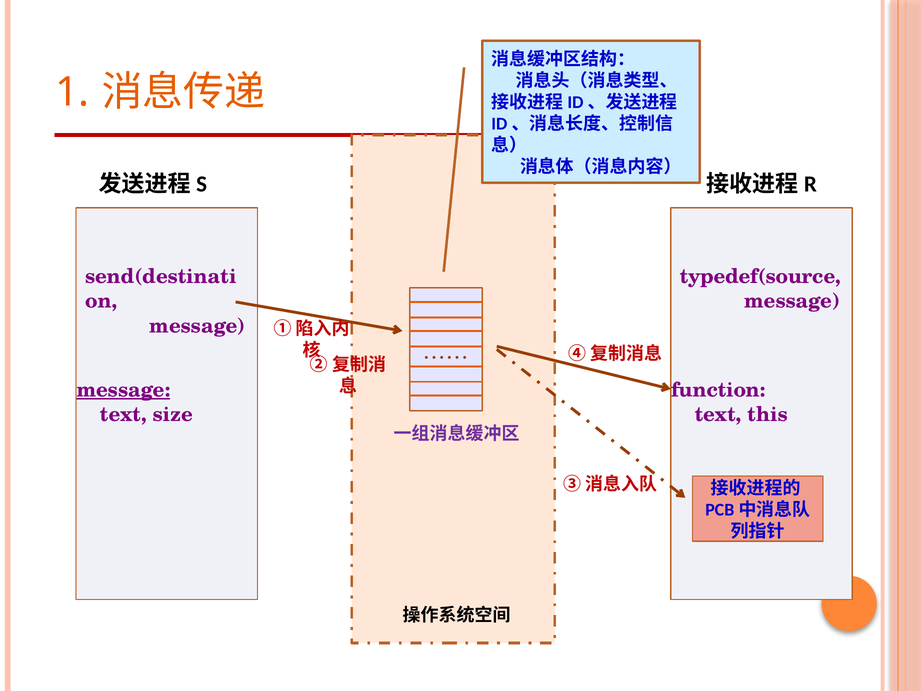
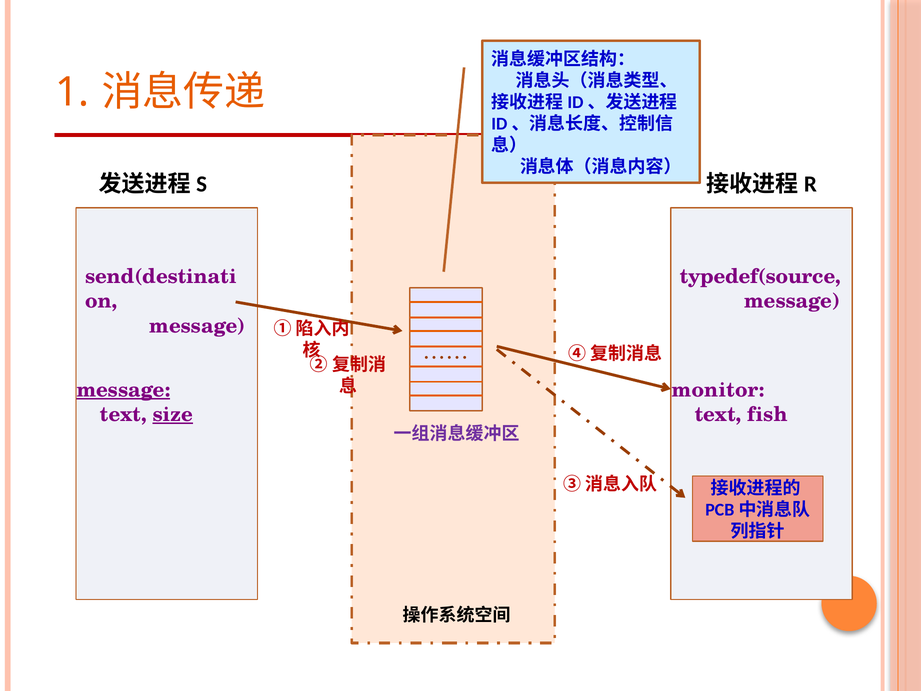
function: function -> monitor (718, 390)
size underline: none -> present (173, 414)
this: this -> fish (768, 414)
